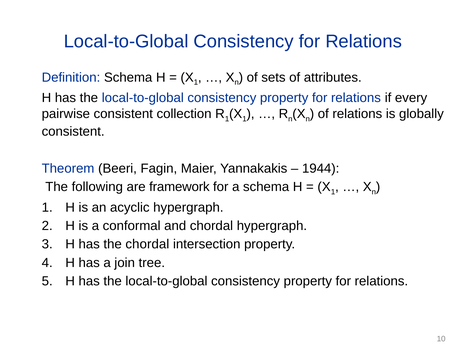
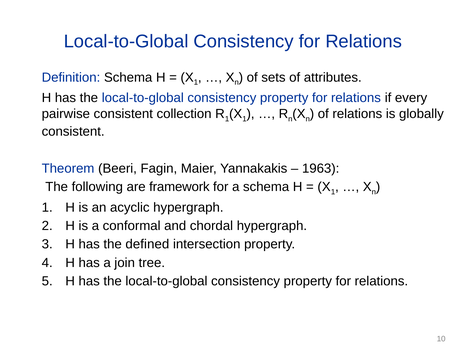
1944: 1944 -> 1963 (321, 169)
the chordal: chordal -> defined (147, 245)
